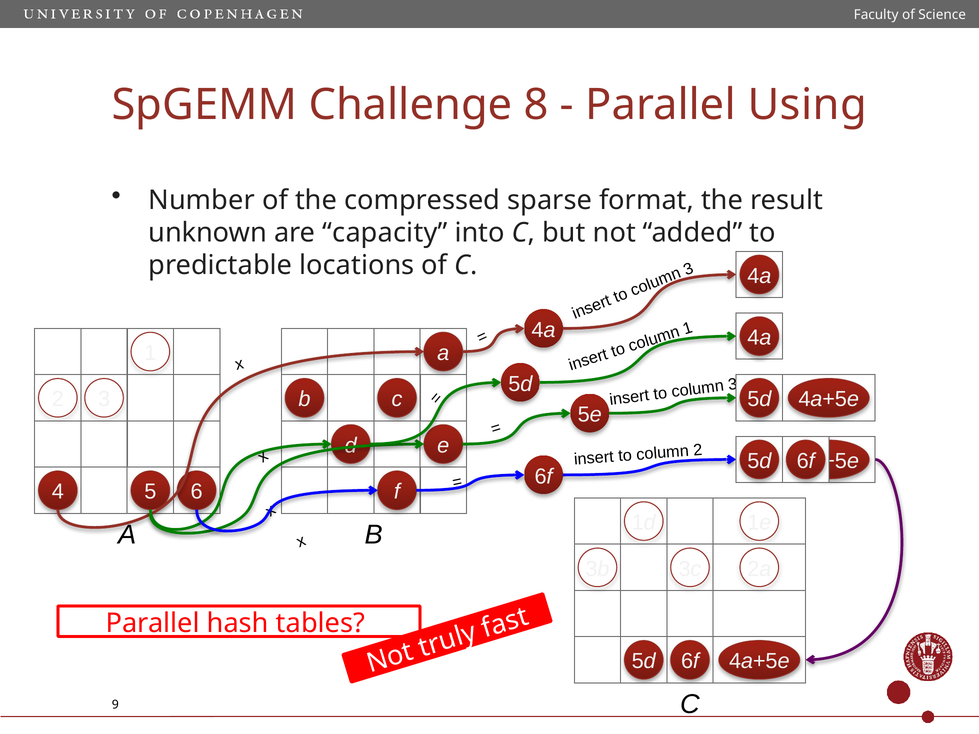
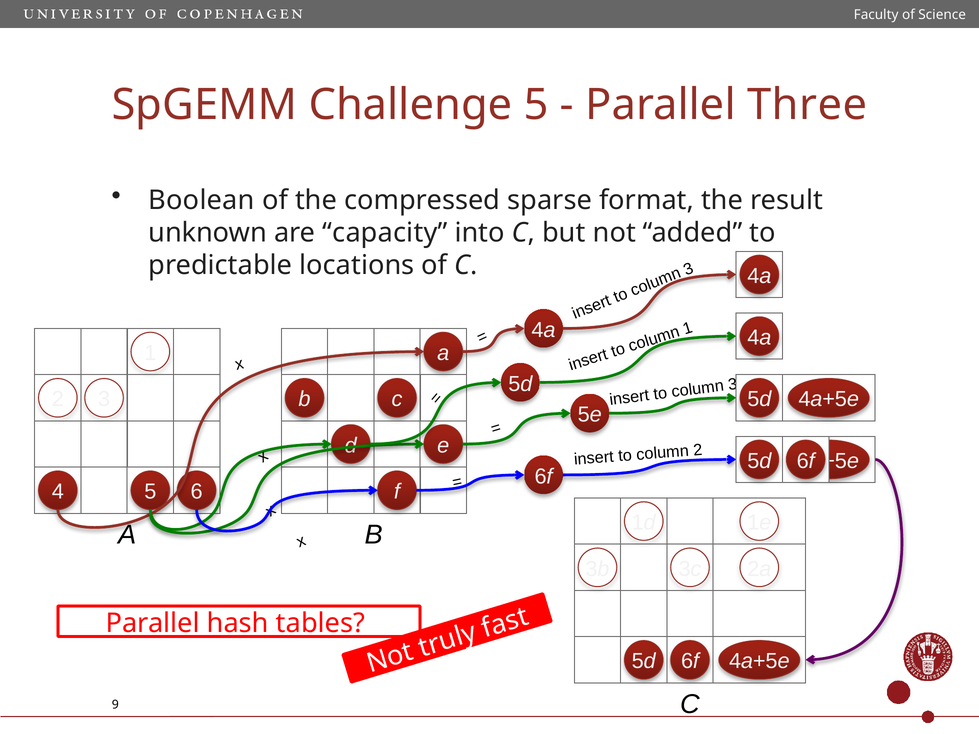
8: 8 -> 5 (536, 105)
Using: Using -> Three (807, 105)
Number: Number -> Boolean (202, 200)
